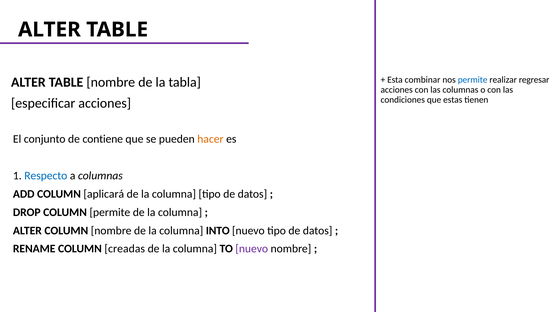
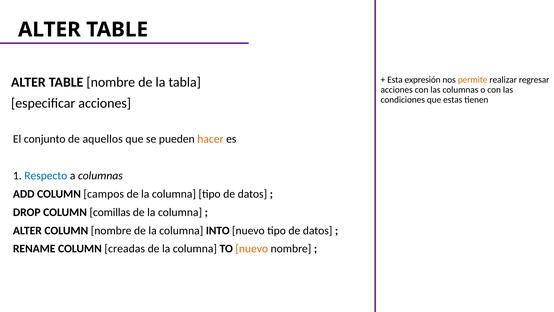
combinar: combinar -> expresión (423, 80)
permite colour: blue -> orange (473, 80)
contiene: contiene -> aquellos (103, 139)
aplicará: aplicará -> campos (104, 194)
COLUMN permite: permite -> comillas (110, 212)
nuevo colour: purple -> orange (252, 249)
